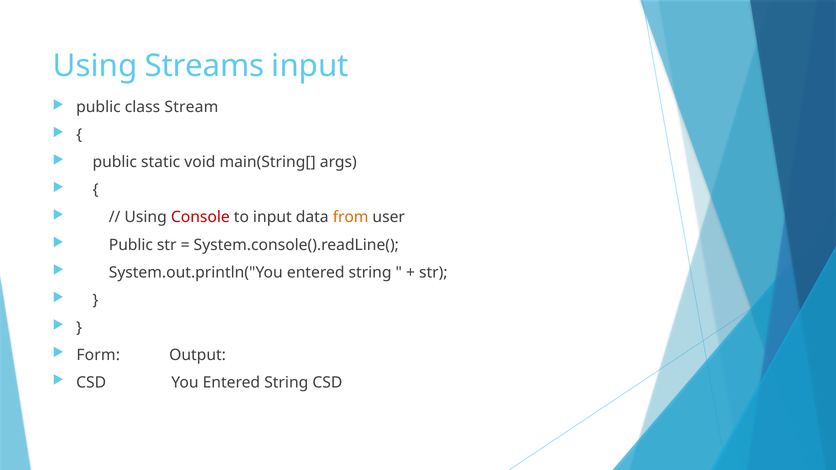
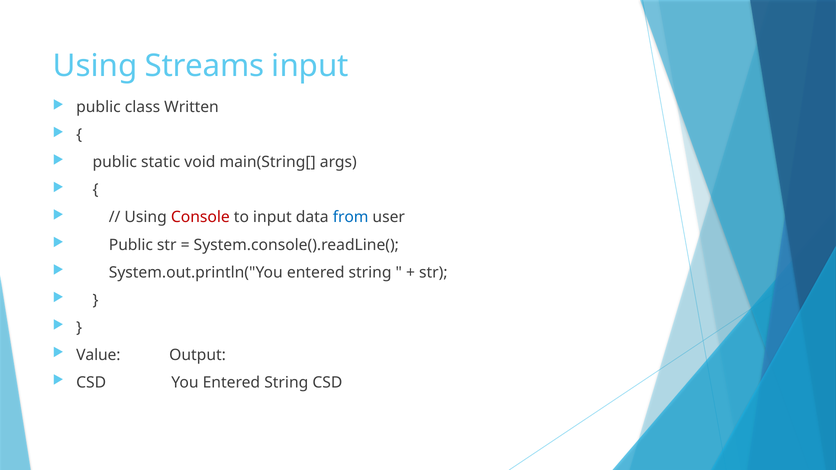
Stream: Stream -> Written (192, 107)
from colour: orange -> blue (351, 217)
Form: Form -> Value (98, 355)
